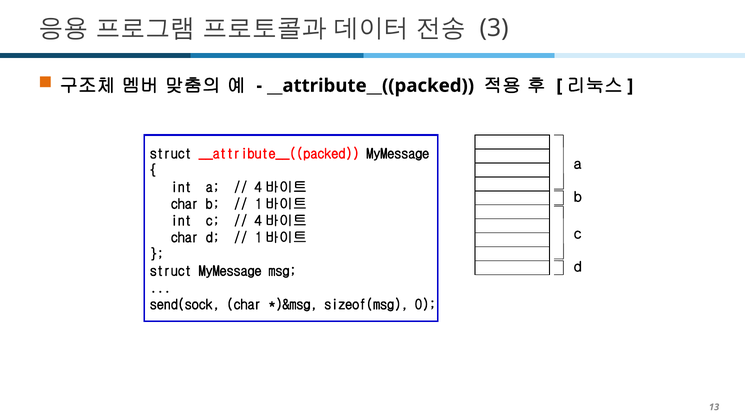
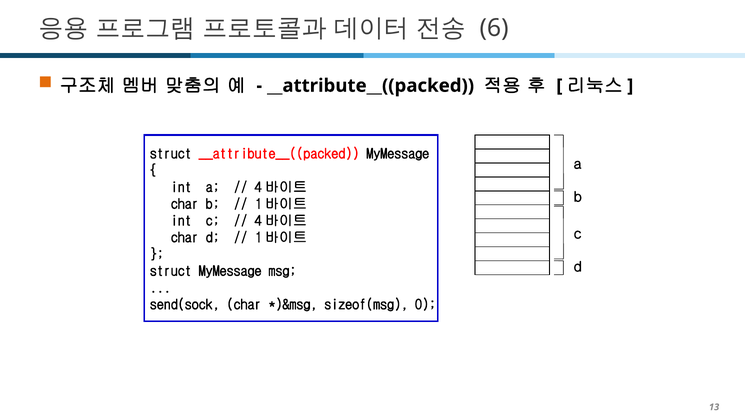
3: 3 -> 6 (494, 28)
